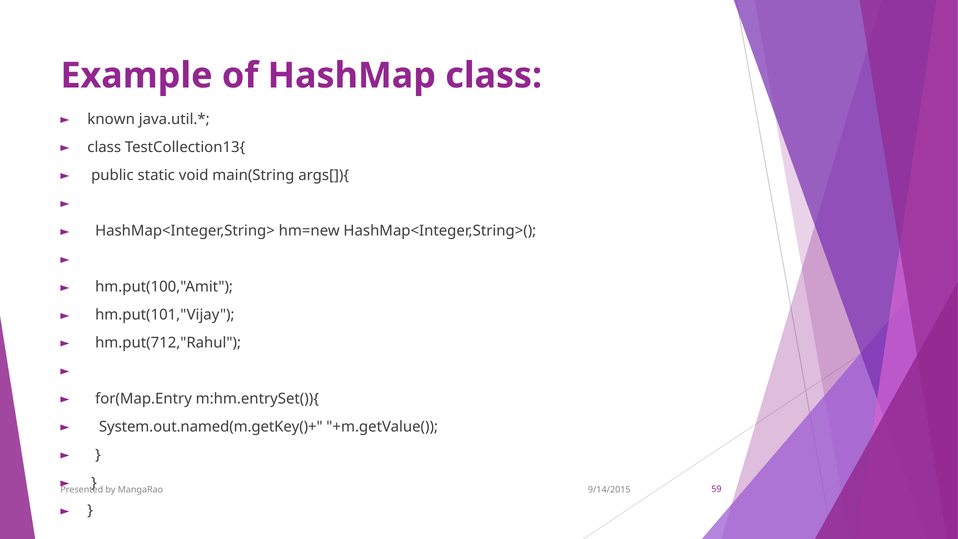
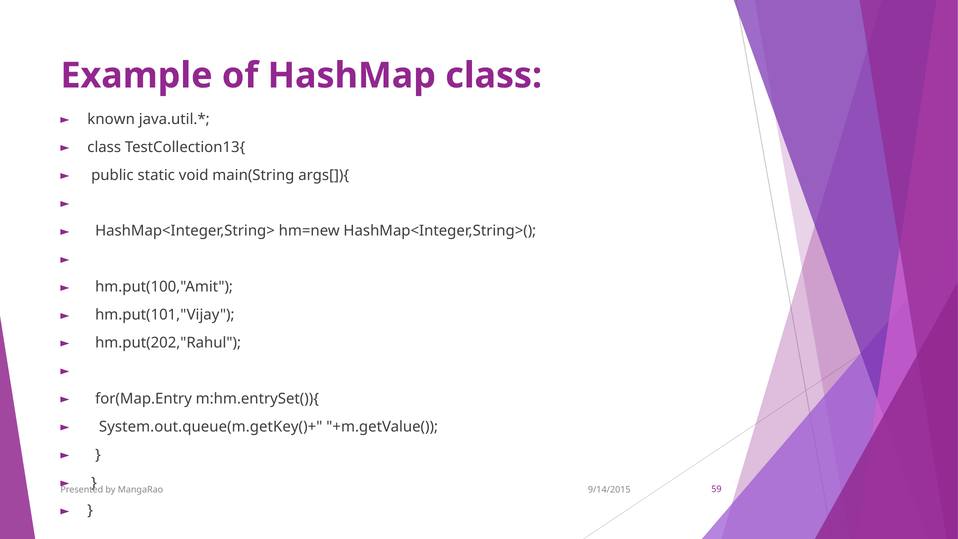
hm.put(712,"Rahul: hm.put(712,"Rahul -> hm.put(202,"Rahul (168, 343)
System.out.named(m.getKey()+: System.out.named(m.getKey()+ -> System.out.queue(m.getKey()+ (211, 427)
